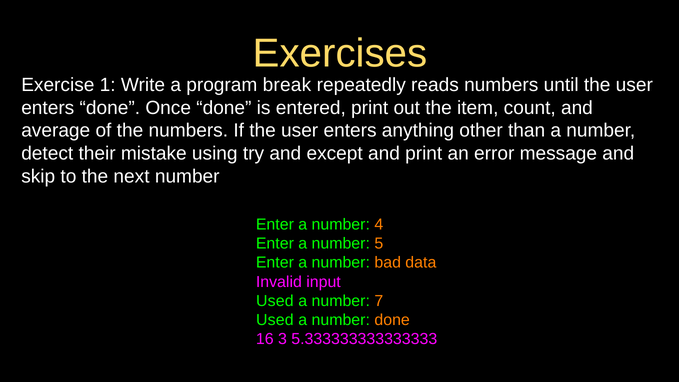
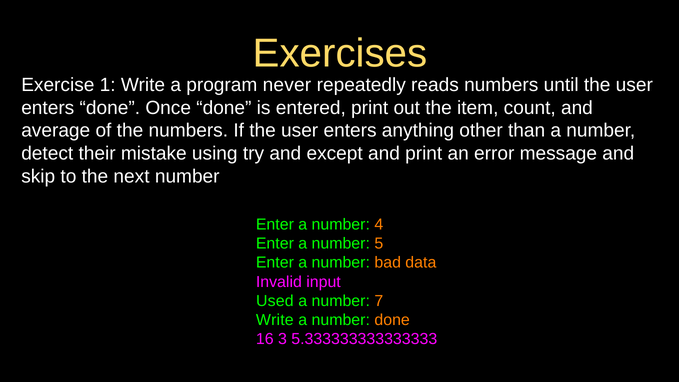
break: break -> never (287, 85)
Used: Used -> Write (275, 320)
